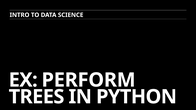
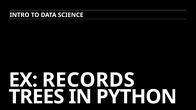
PERFORM: PERFORM -> RECORDS (88, 80)
